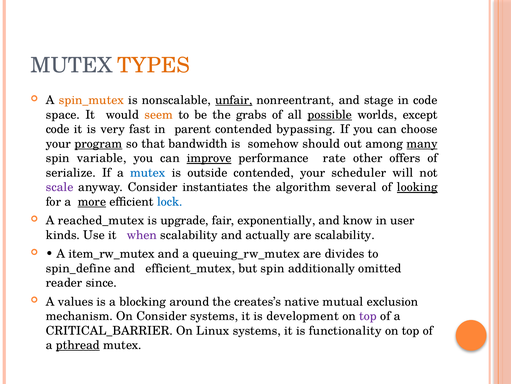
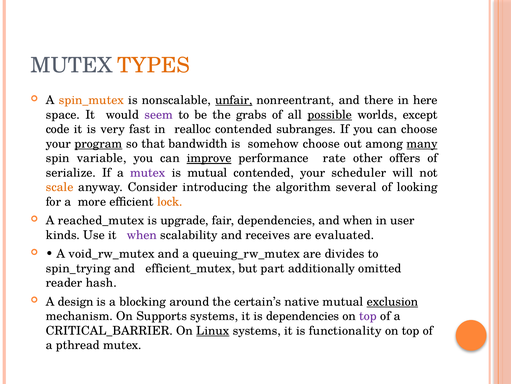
stage: stage -> there (379, 100)
in code: code -> here (425, 100)
seem colour: orange -> purple (159, 115)
parent: parent -> realloc (193, 129)
bypassing: bypassing -> subranges (306, 129)
somehow should: should -> choose (321, 143)
mutex colour: blue -> purple (148, 172)
is outside: outside -> mutual (207, 172)
scale colour: purple -> orange (60, 187)
instantiates: instantiates -> introducing (215, 187)
looking underline: present -> none (417, 187)
more underline: present -> none (92, 201)
lock colour: blue -> orange (170, 201)
fair exponentially: exponentially -> dependencies (276, 220)
and know: know -> when (358, 220)
actually: actually -> receives (268, 235)
are scalability: scalability -> evaluated (345, 235)
item_rw_mutex: item_rw_mutex -> void_rw_mutex (112, 253)
spin_define: spin_define -> spin_trying (78, 268)
but spin: spin -> part (273, 268)
since: since -> hash (101, 282)
values: values -> design (76, 301)
creates’s: creates’s -> certain’s (258, 301)
exclusion underline: none -> present (392, 301)
On Consider: Consider -> Supports (162, 316)
is development: development -> dependencies (303, 316)
Linux underline: none -> present (213, 330)
pthread underline: present -> none (78, 345)
